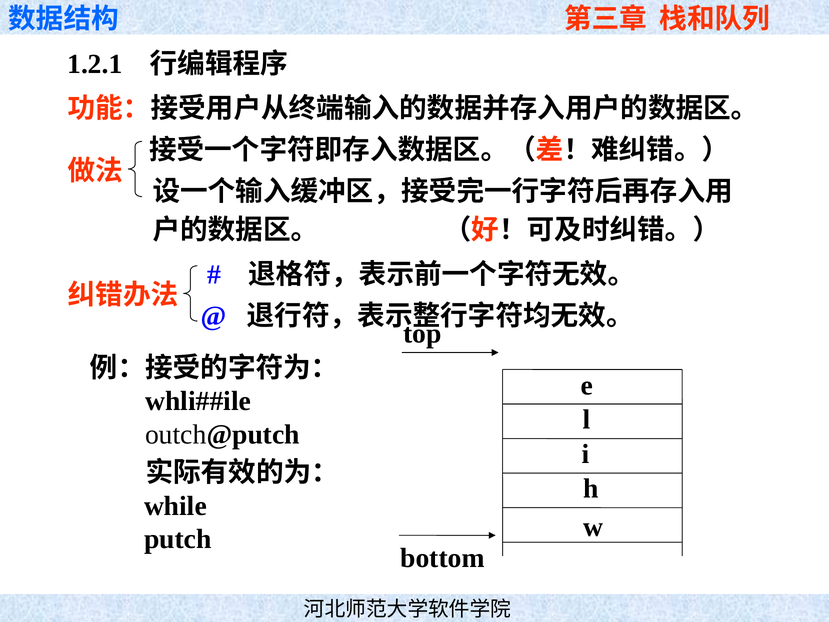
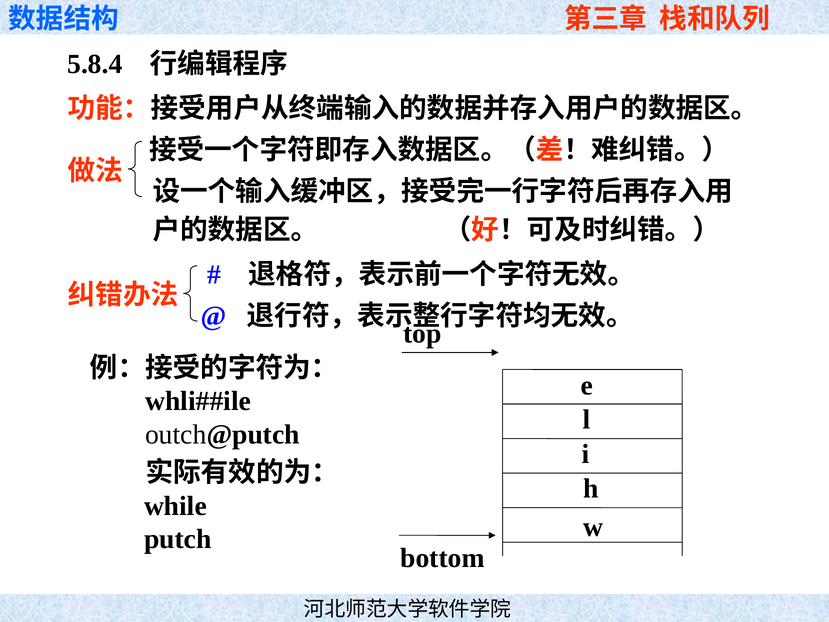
1.2.1: 1.2.1 -> 5.8.4 (95, 64)
